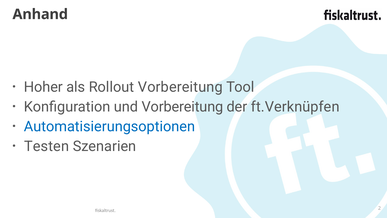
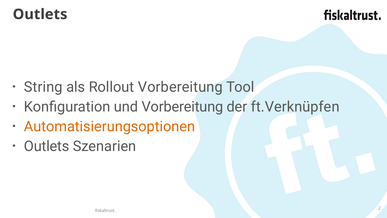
Anhand: Anhand -> Outlets (40, 14)
Hoher: Hoher -> String (43, 87)
Automatisierungsoptionen colour: blue -> orange (109, 126)
Testen: Testen -> Outlets (47, 146)
